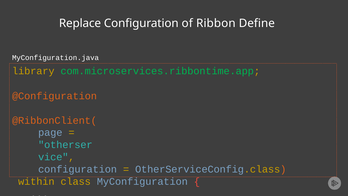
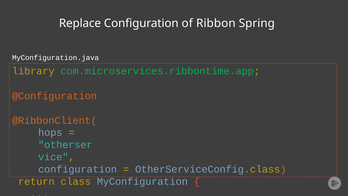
Define: Define -> Spring (257, 23)
page: page -> hops (50, 132)
within: within -> return (36, 181)
